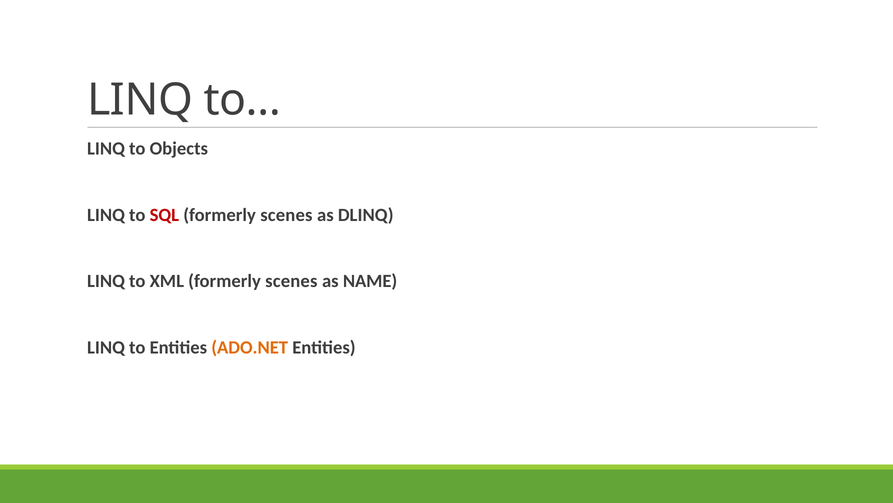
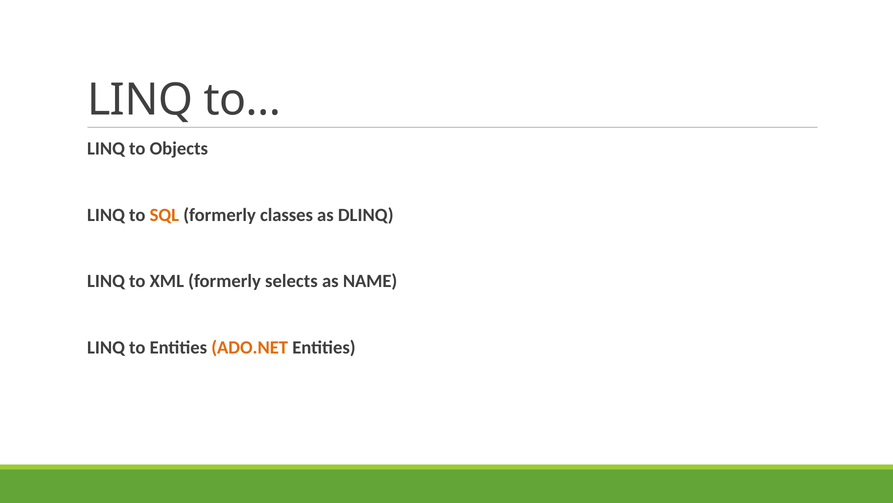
SQL colour: red -> orange (164, 215)
scenes: scenes -> classes (286, 215)
XML formerly scenes: scenes -> selects (291, 281)
